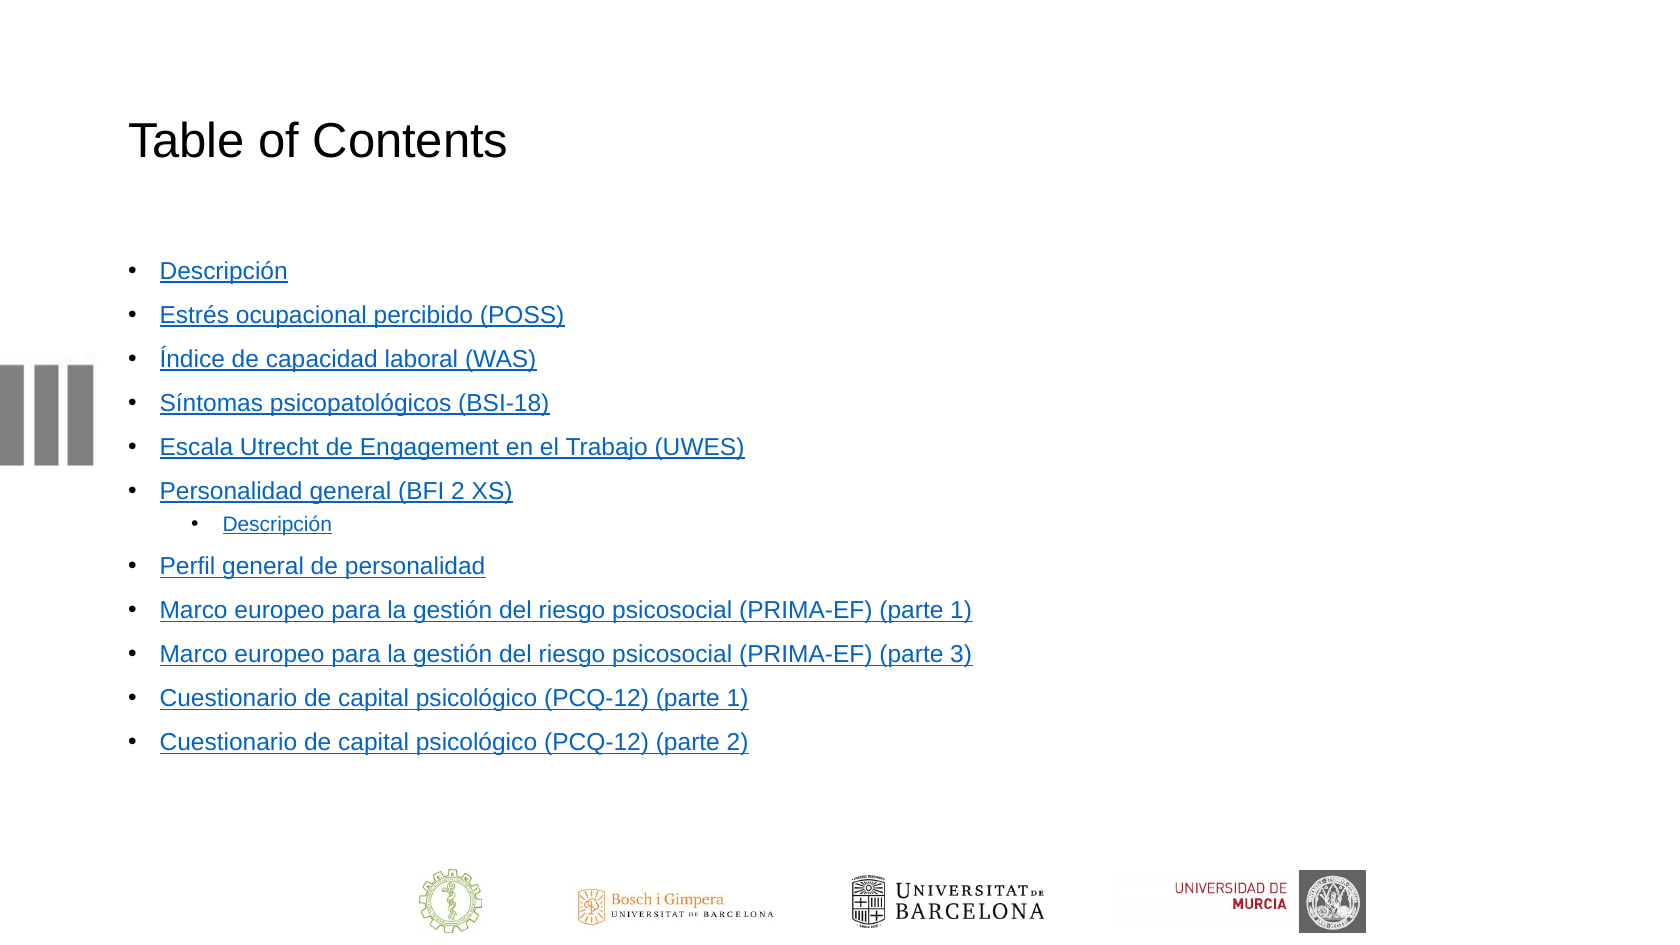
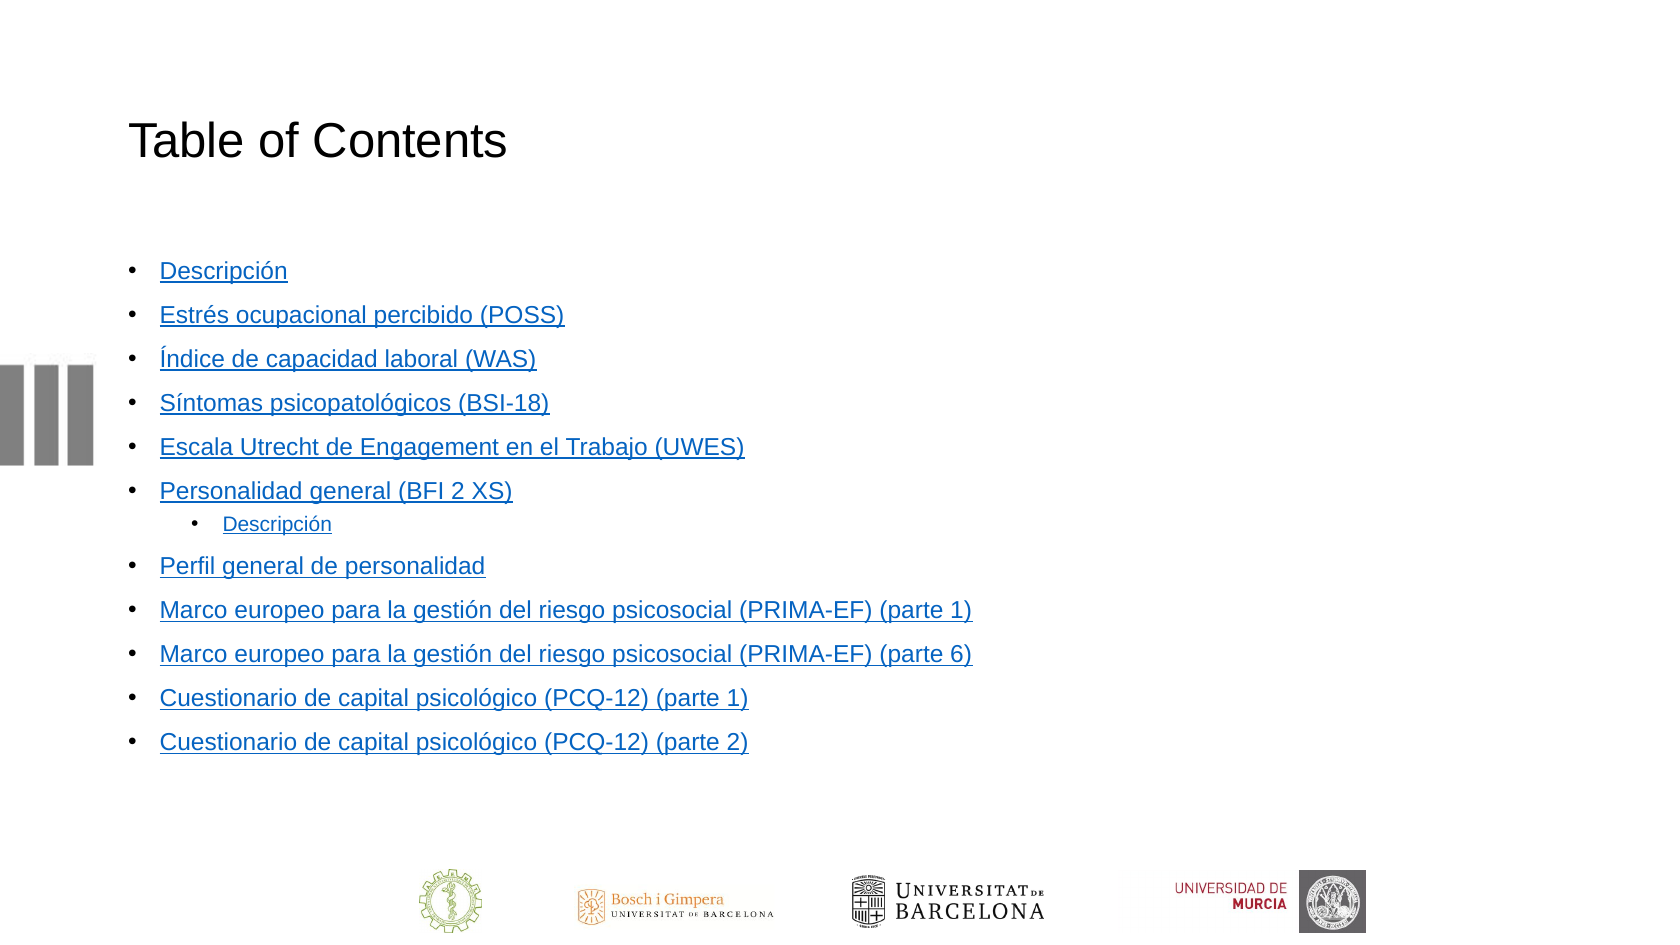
3: 3 -> 6 (961, 654)
